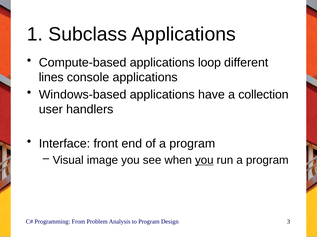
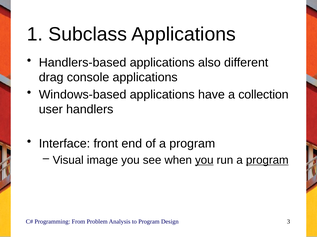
Compute-based: Compute-based -> Handlers-based (83, 63)
loop: loop -> also (209, 63)
lines: lines -> drag (51, 77)
program underline: none -> present (267, 161)
